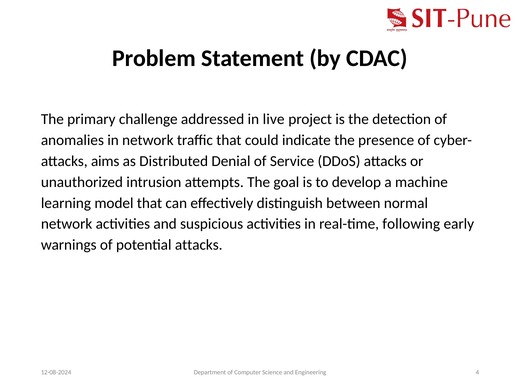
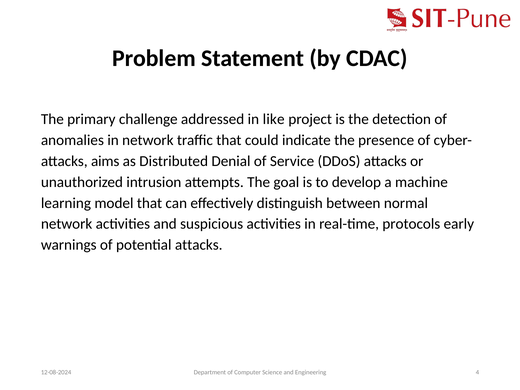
live: live -> like (274, 119)
following: following -> protocols (411, 224)
